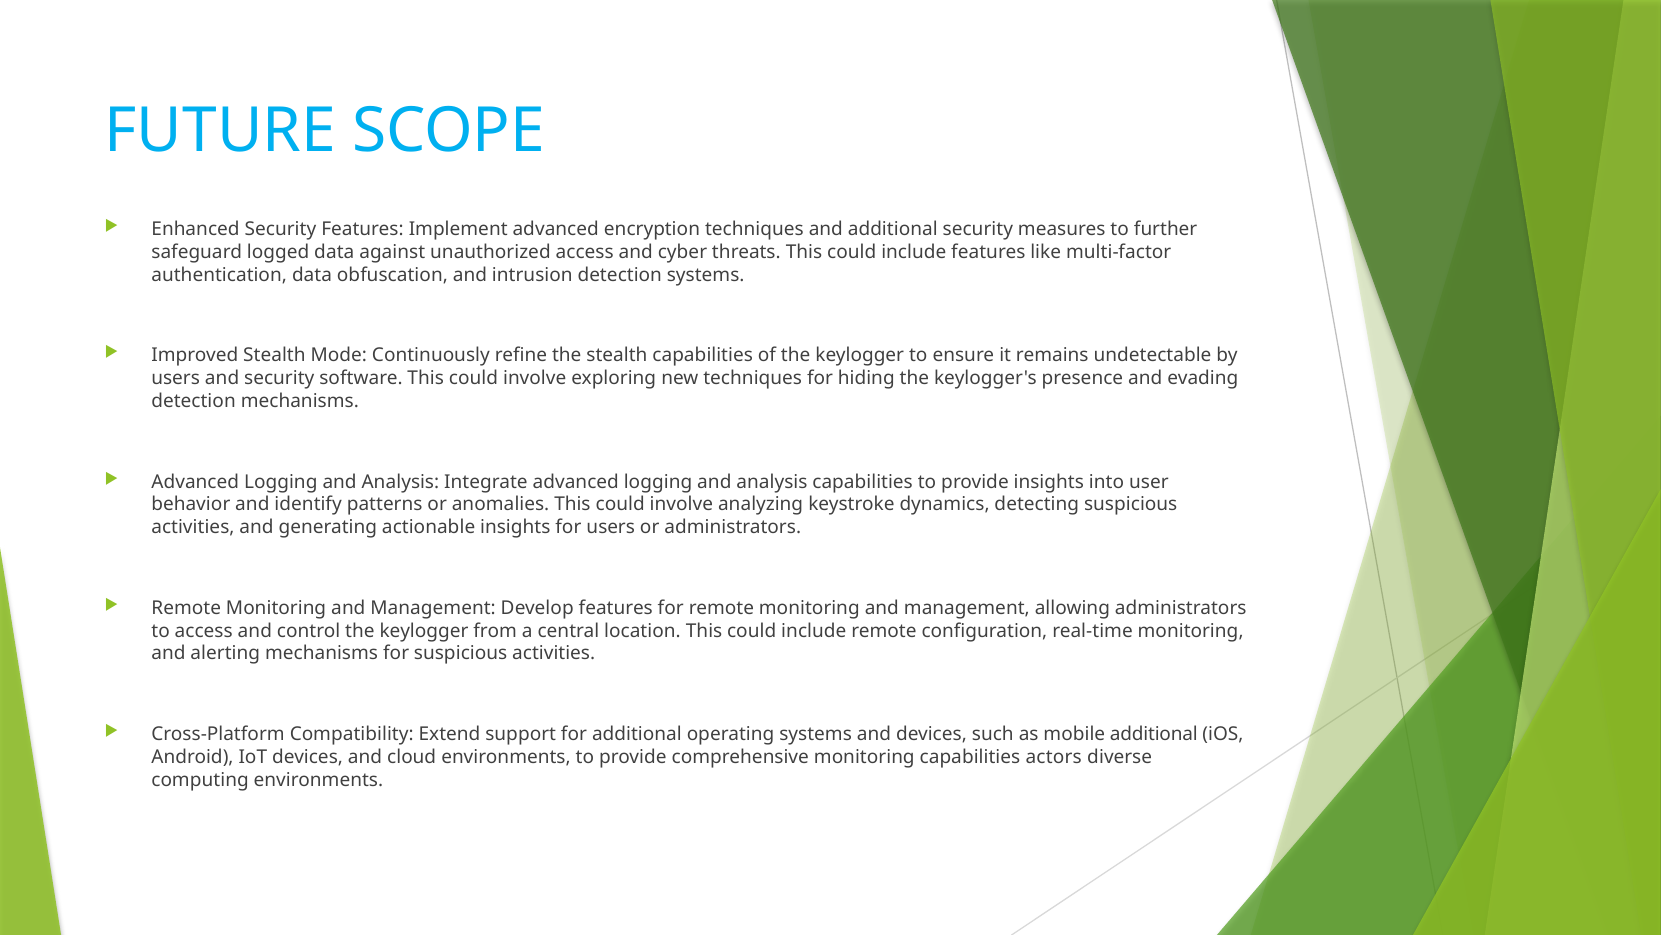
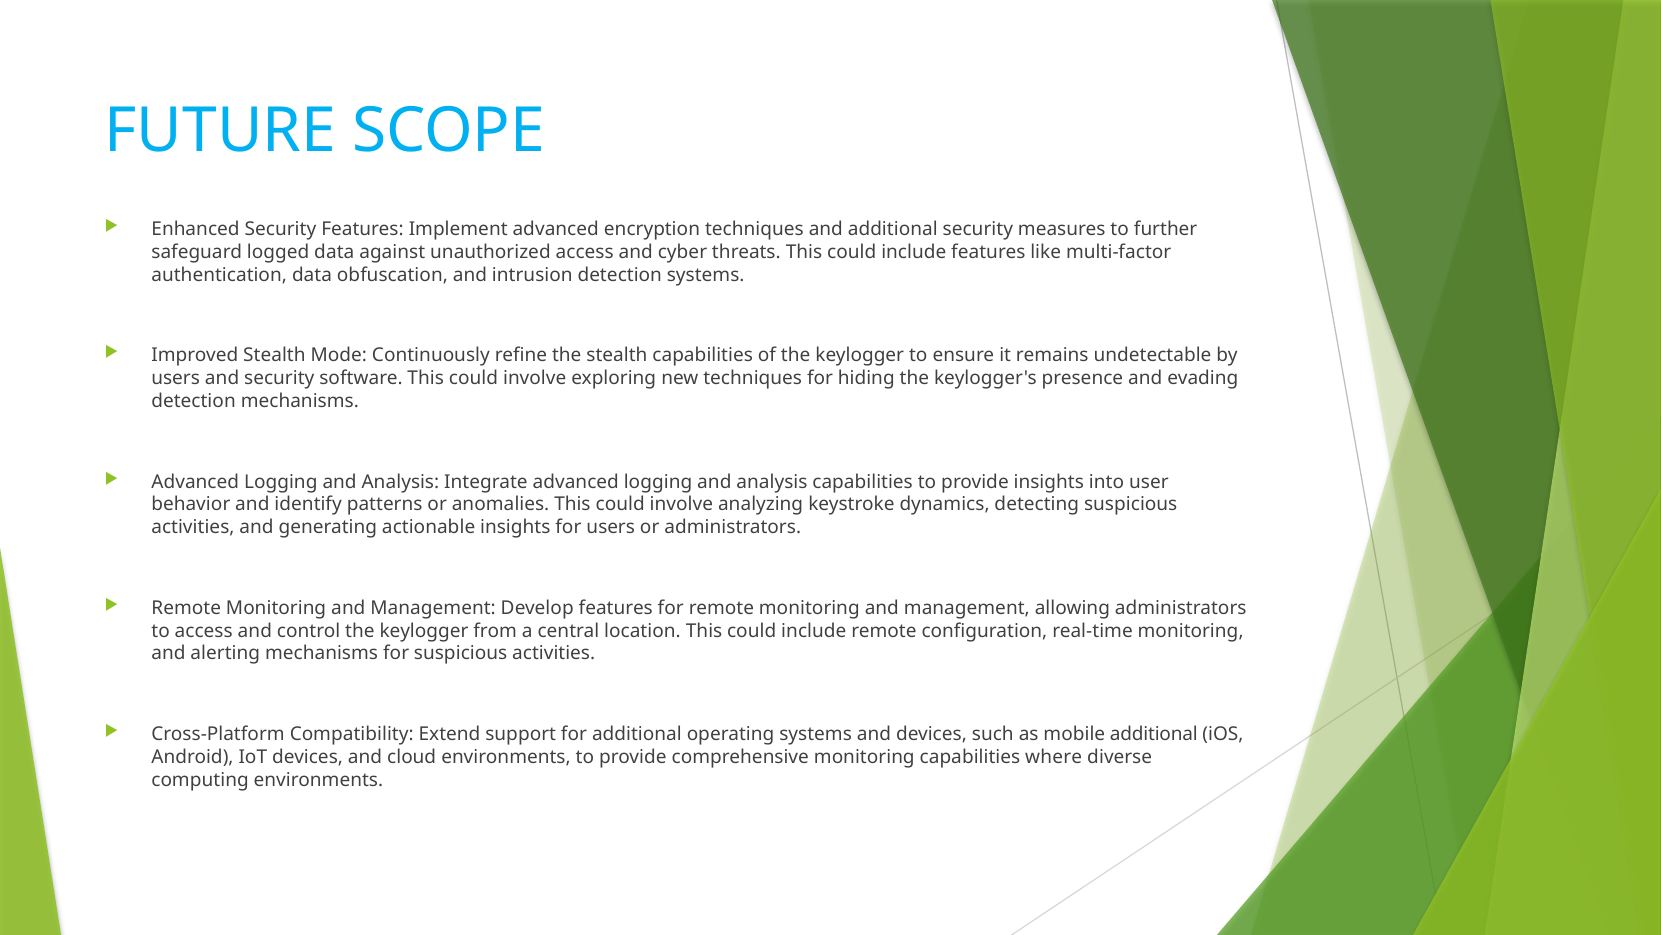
actors: actors -> where (1054, 756)
